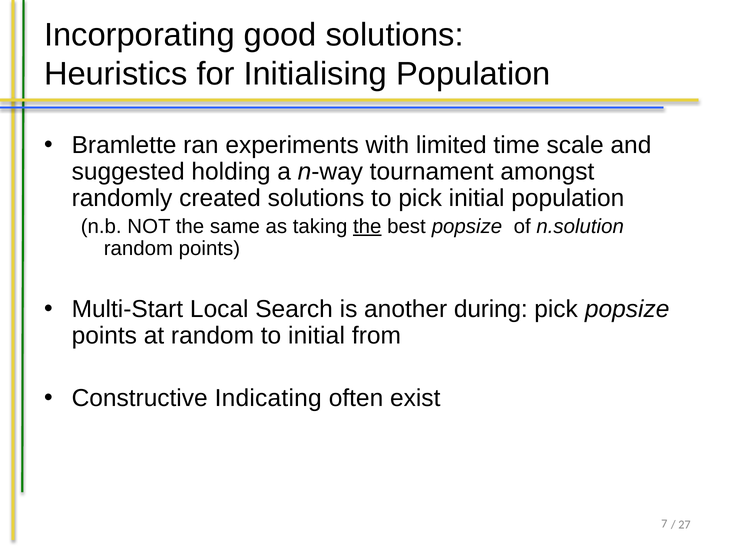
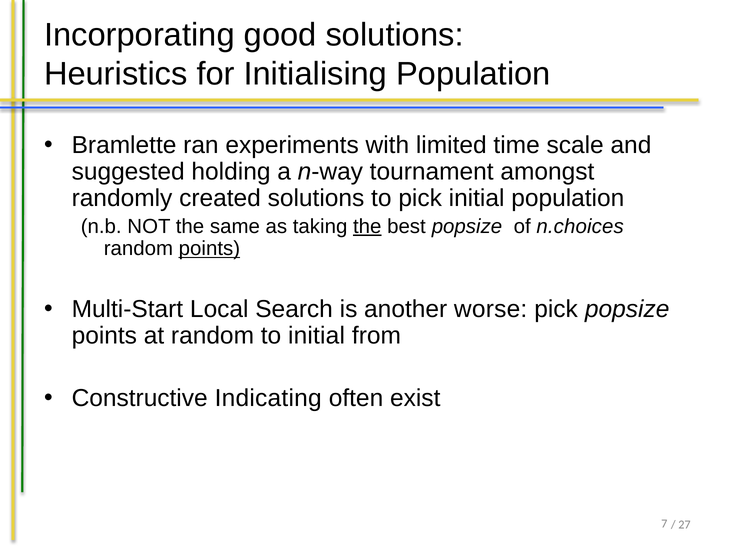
n.solution: n.solution -> n.choices (580, 227)
points underline: none -> present (209, 249)
during: during -> worse (491, 309)
